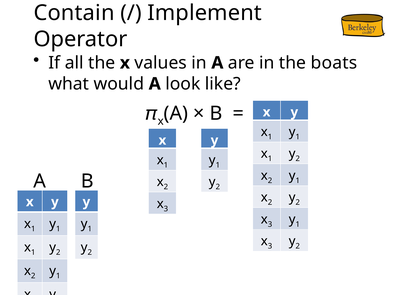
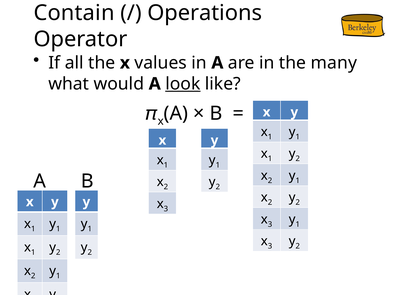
Implement: Implement -> Operations (205, 13)
boats: boats -> many (334, 63)
look underline: none -> present (183, 84)
